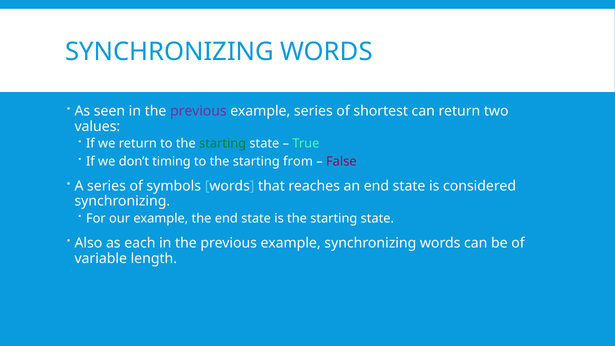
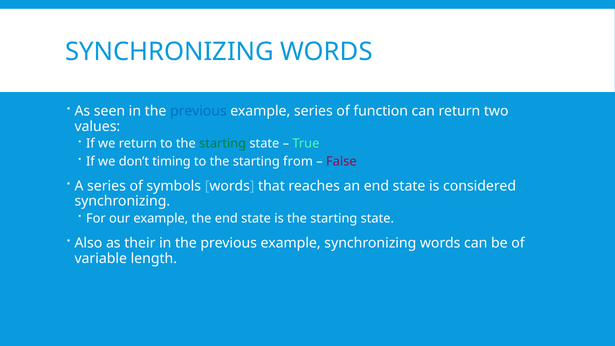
previous colour: purple -> blue (198, 111)
shortest: shortest -> function (381, 111)
each: each -> their (140, 243)
